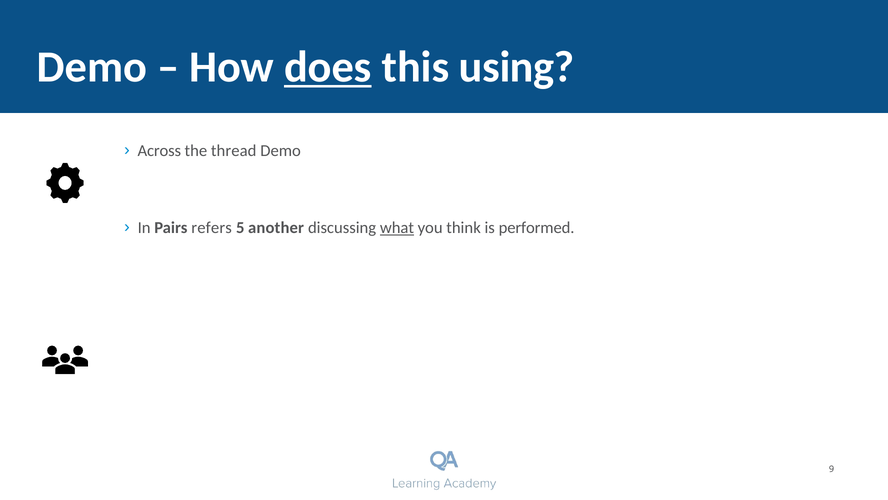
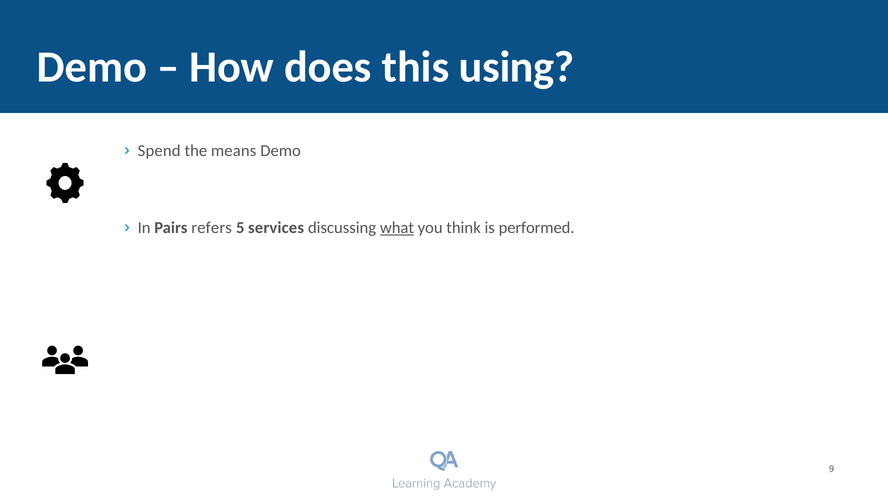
does underline: present -> none (328, 67)
Across: Across -> Spend (159, 151)
thread: thread -> means (234, 151)
another: another -> services (276, 228)
